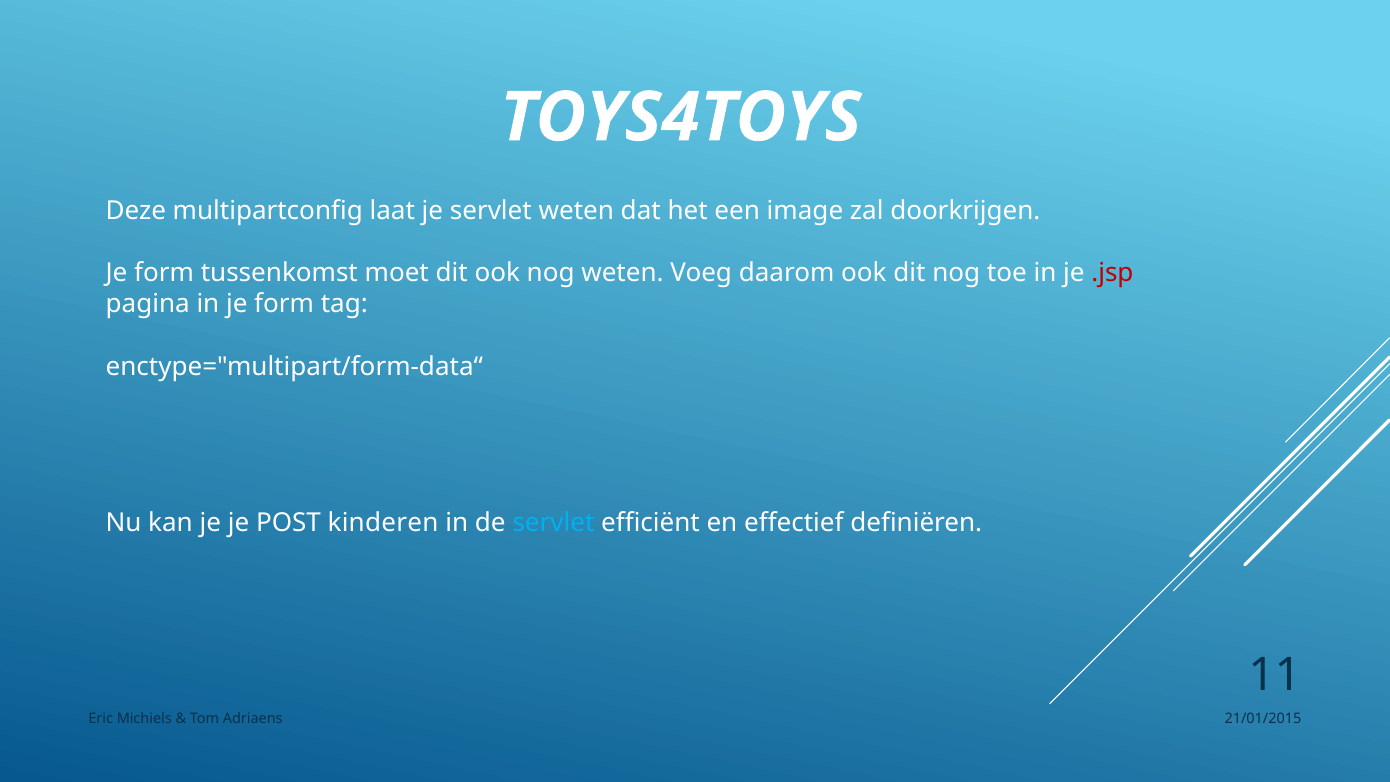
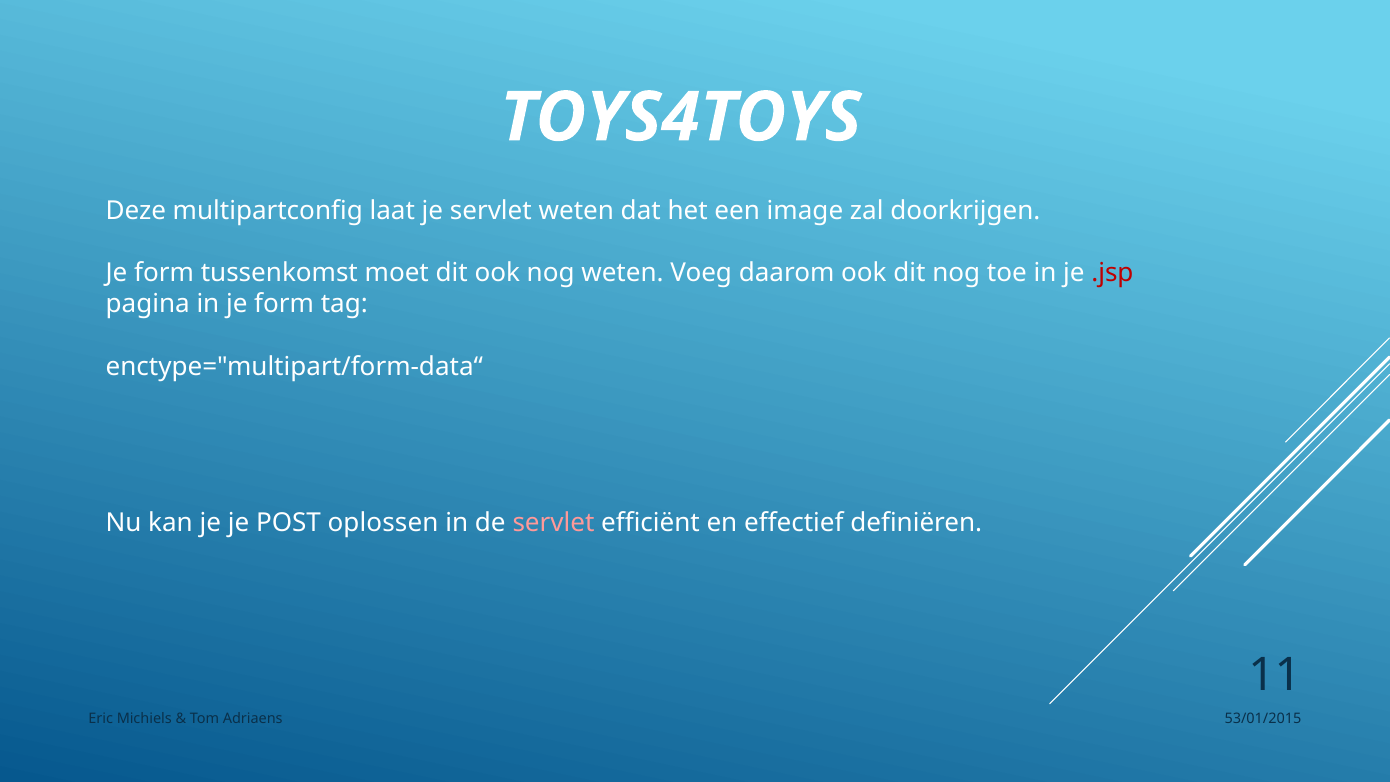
kinderen: kinderen -> oplossen (383, 523)
servlet colour: light blue -> pink (553, 523)
21/01/2015: 21/01/2015 -> 53/01/2015 (1263, 719)
